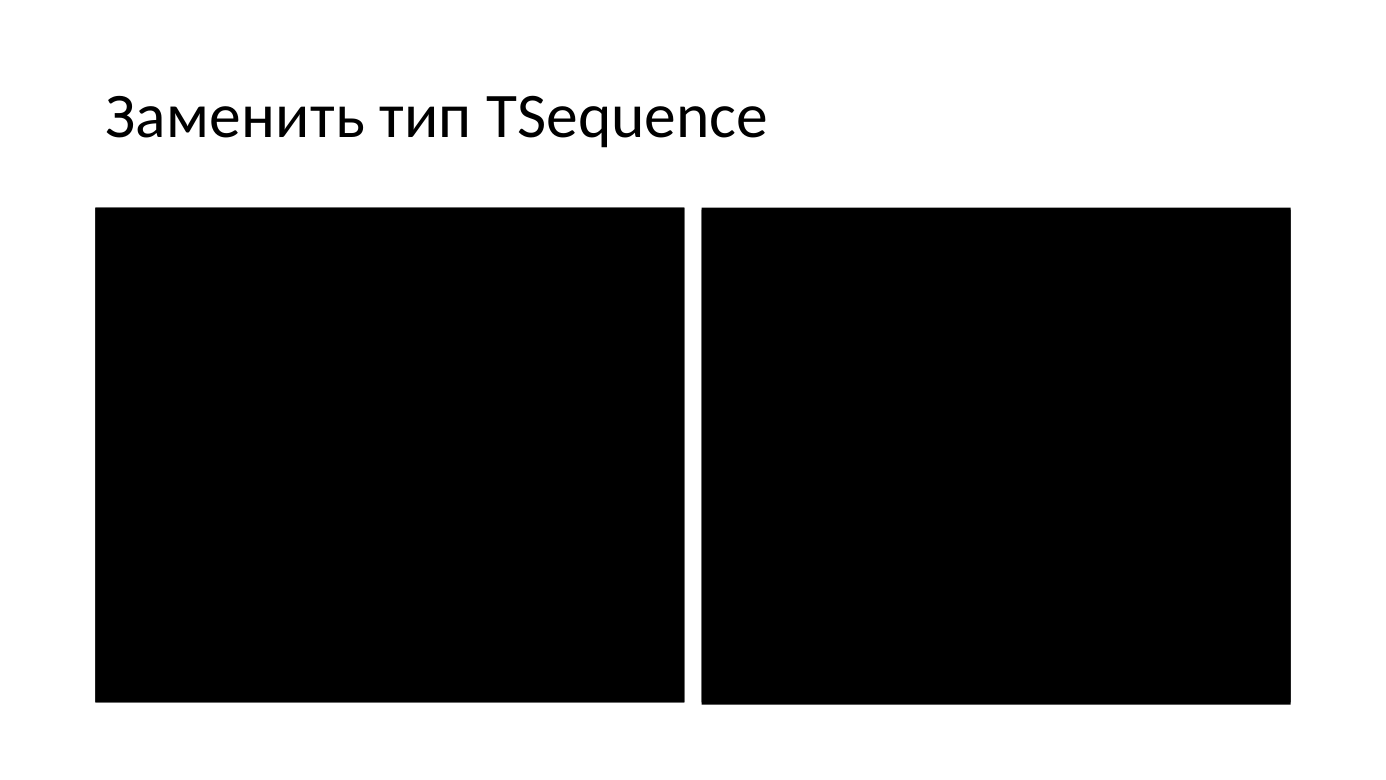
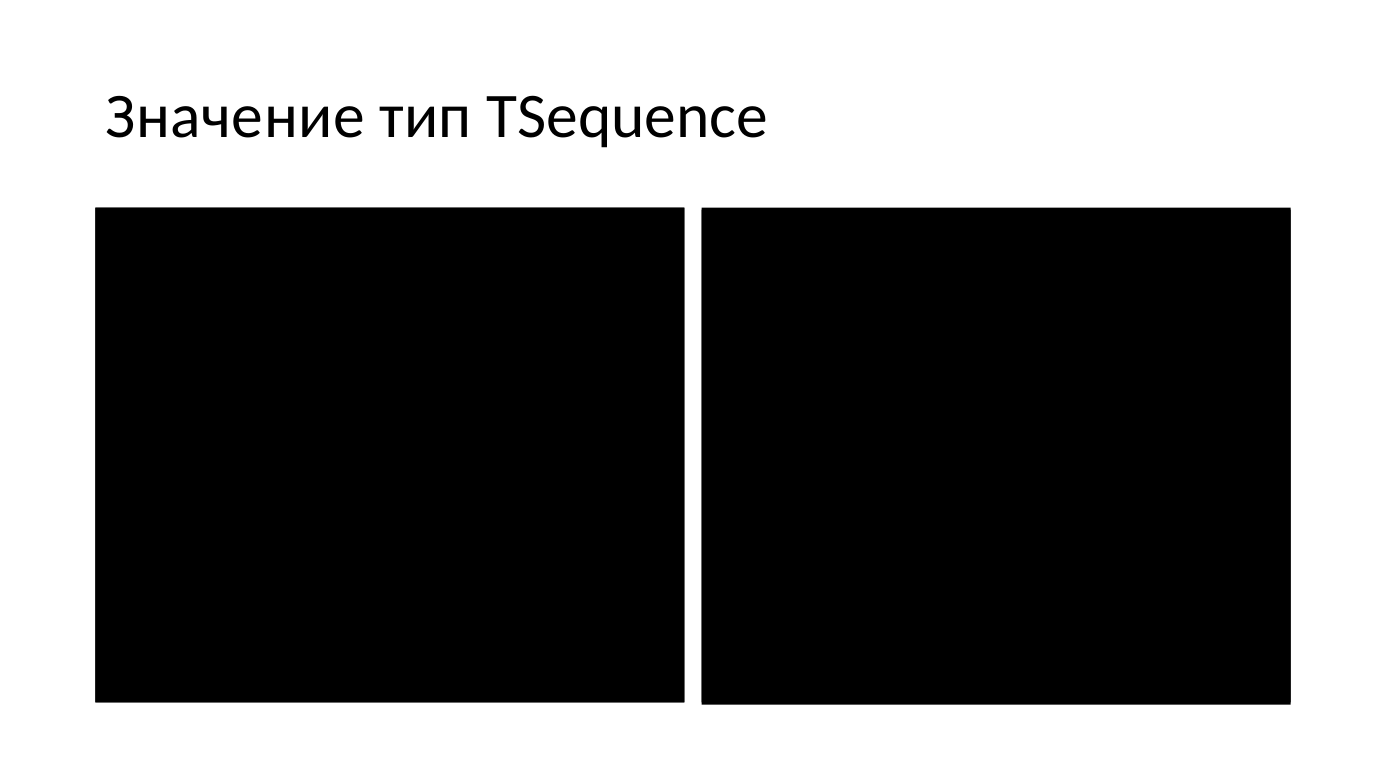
Заменить: Заменить -> Значение (235, 116)
